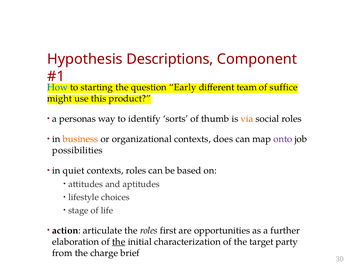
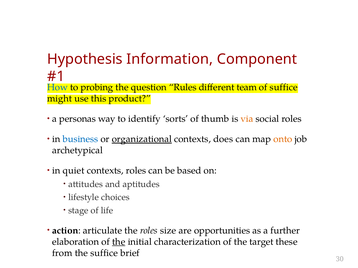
Descriptions: Descriptions -> Information (170, 59)
starting: starting -> probing (97, 87)
Early: Early -> Rules (183, 87)
business colour: orange -> blue (80, 139)
organizational underline: none -> present (142, 139)
onto colour: purple -> orange (283, 139)
possibilities: possibilities -> archetypical (77, 151)
first: first -> size (168, 231)
party: party -> these (287, 242)
the charge: charge -> suffice (104, 254)
